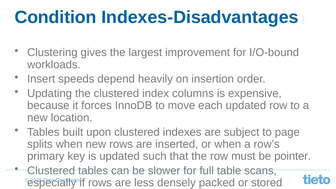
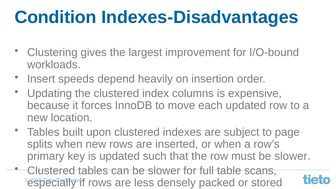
must be pointer: pointer -> slower (292, 156)
